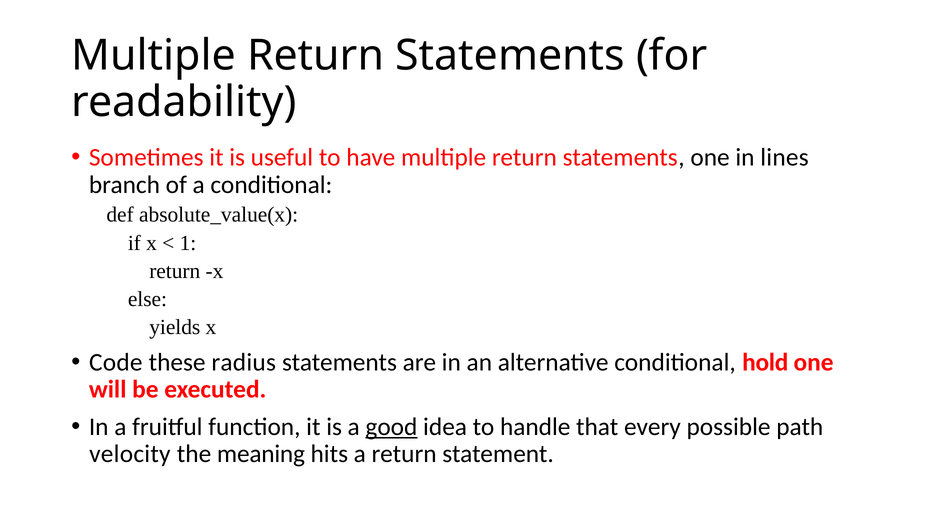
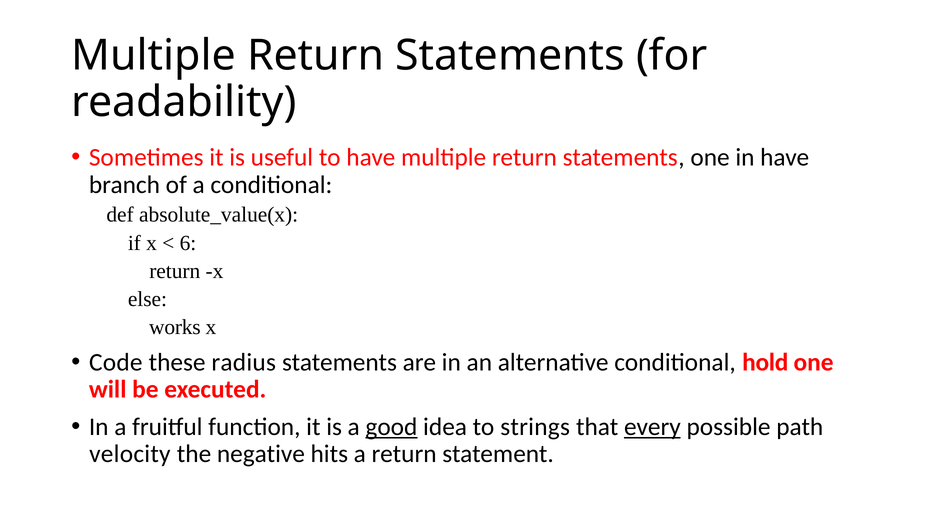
in lines: lines -> have (785, 157)
1: 1 -> 6 (188, 243)
yields: yields -> works (175, 327)
handle: handle -> strings (535, 426)
every underline: none -> present (652, 426)
meaning: meaning -> negative (261, 454)
